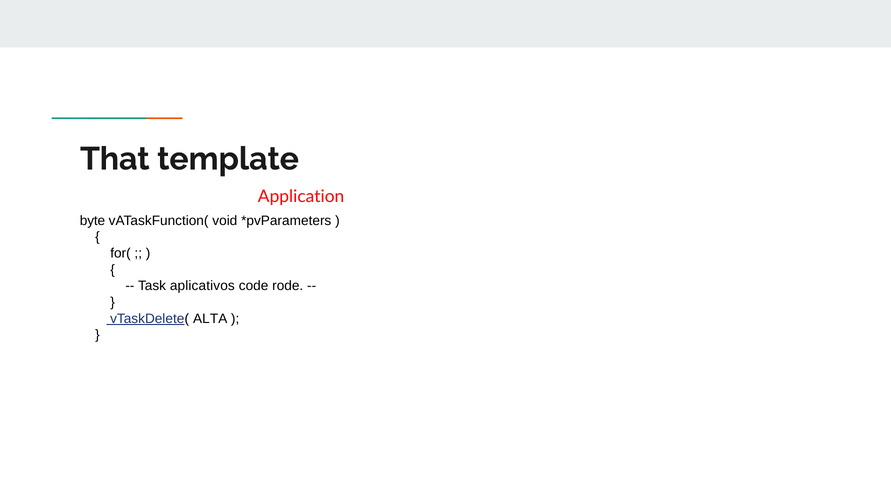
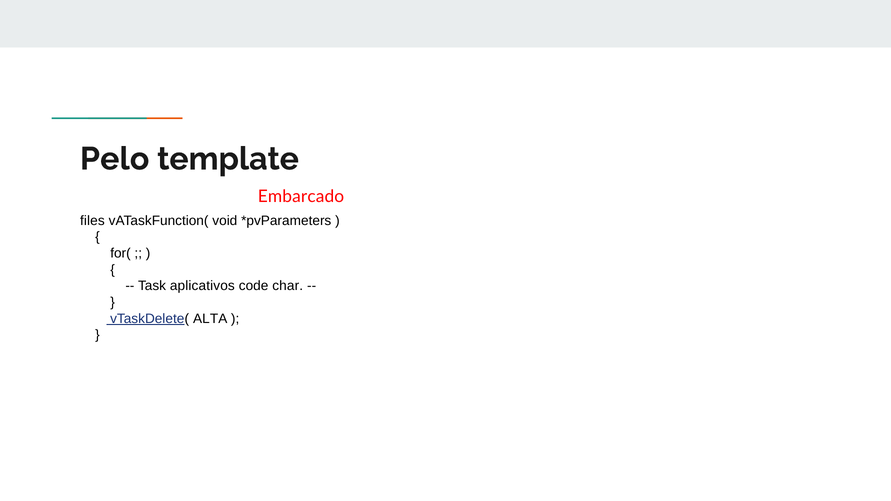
That: That -> Pelo (115, 159)
Application: Application -> Embarcado (301, 197)
byte: byte -> files (92, 221)
rode: rode -> char (288, 286)
